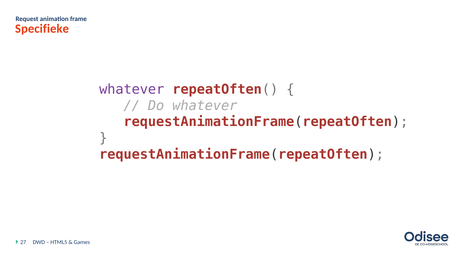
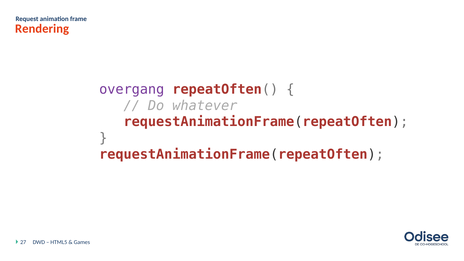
Specifieke: Specifieke -> Rendering (42, 29)
whatever: whatever -> overgang (132, 89)
